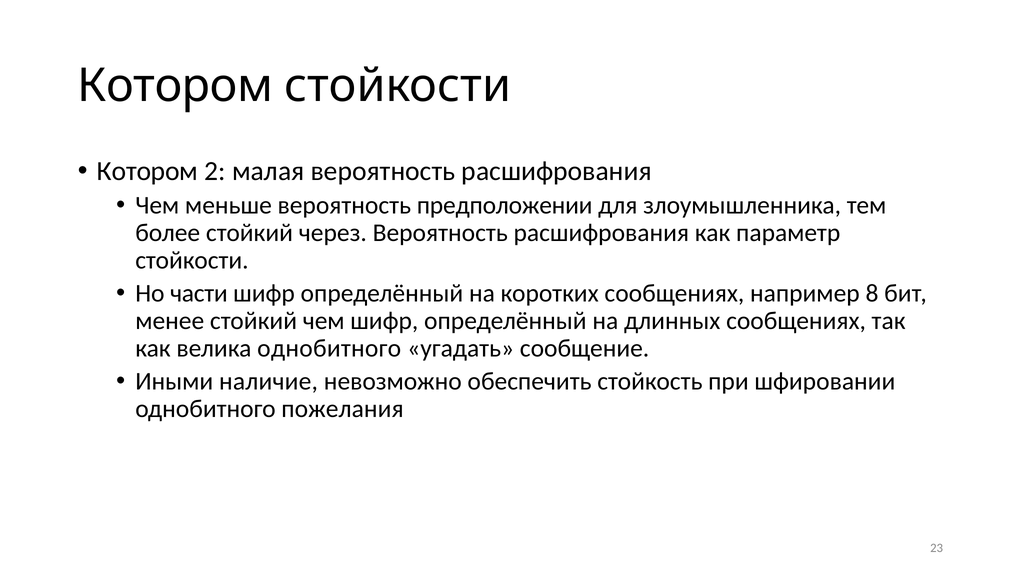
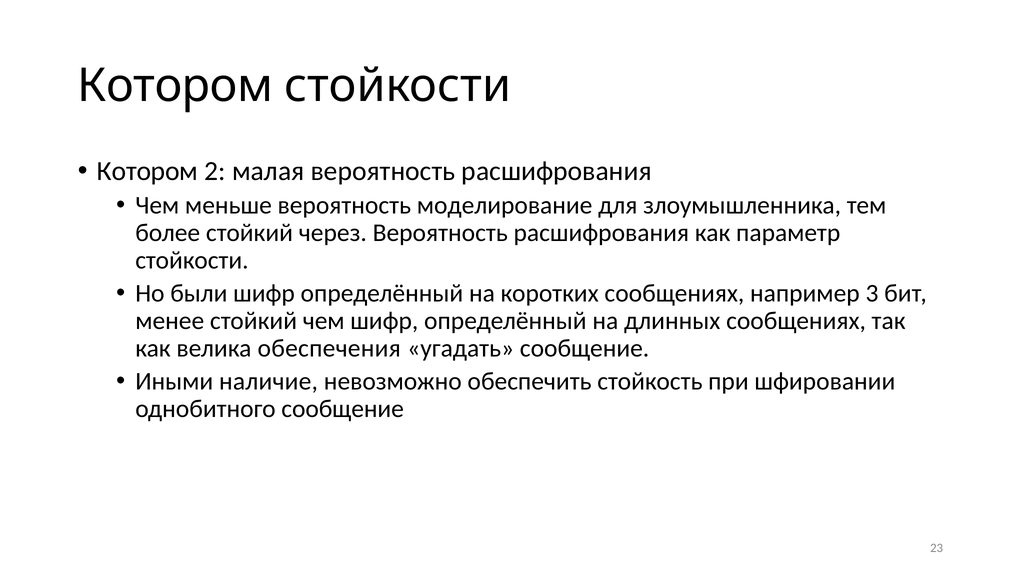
предположении: предположении -> моделирование (505, 205)
части: части -> были (199, 293)
8: 8 -> 3 (872, 293)
велика однобитного: однобитного -> обеспечения (329, 349)
однобитного пожелания: пожелания -> сообщение (343, 409)
